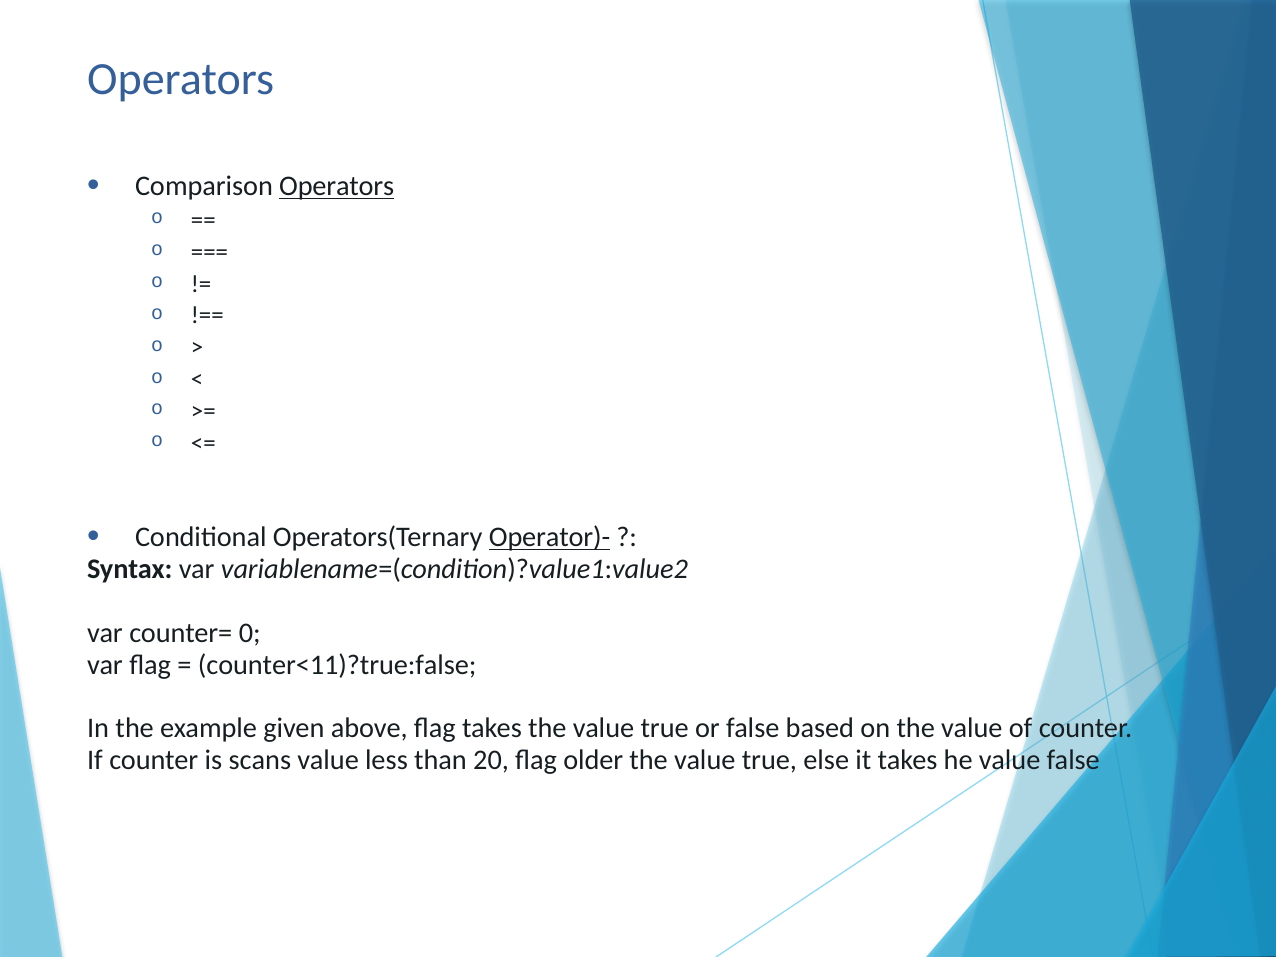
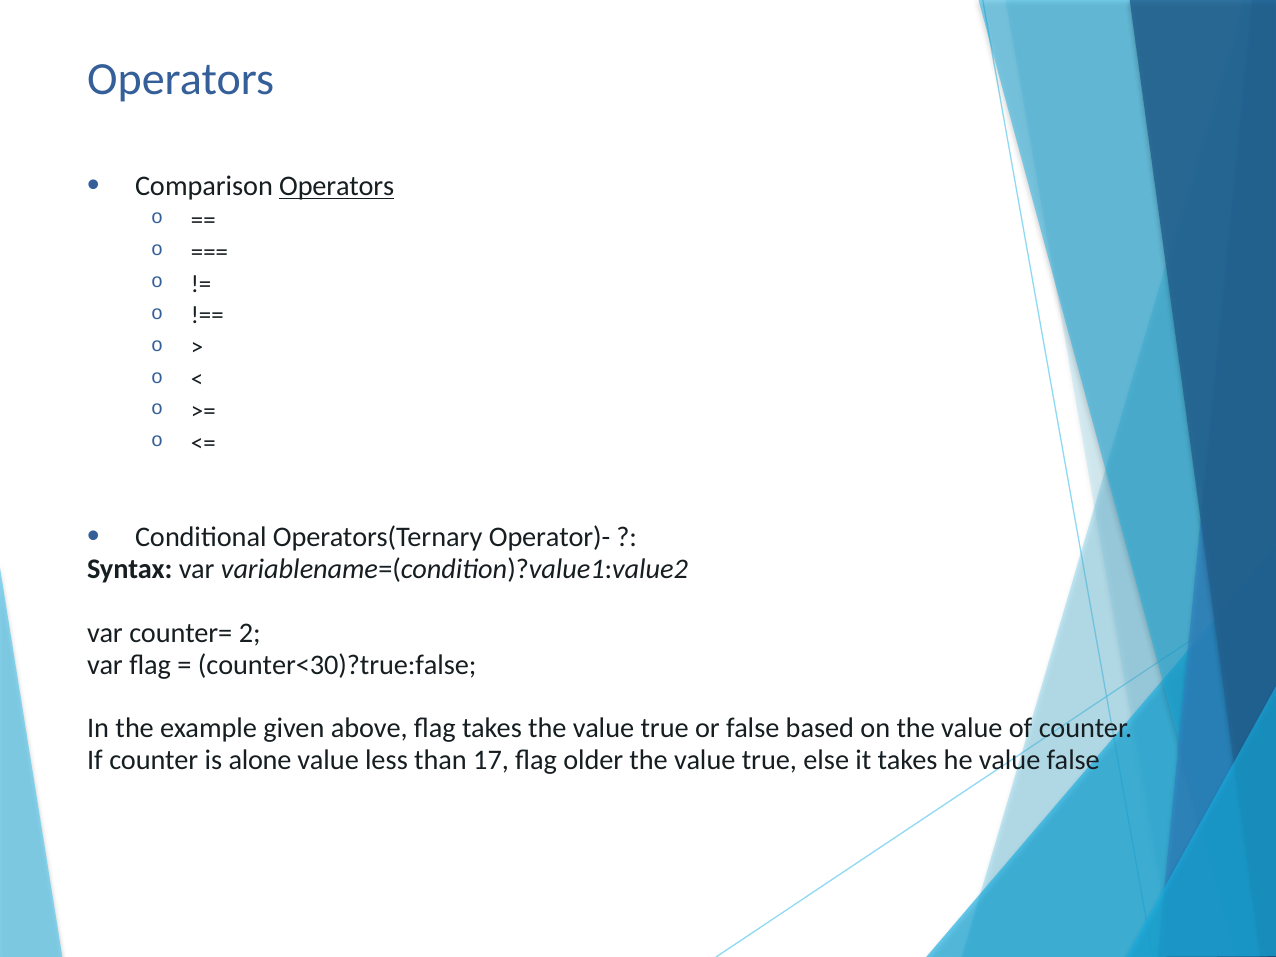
Operator)- underline: present -> none (550, 537)
0: 0 -> 2 (250, 633)
counter<11)?true:false: counter<11)?true:false -> counter<30)?true:false (337, 665)
scans: scans -> alone (260, 761)
20: 20 -> 17 (491, 761)
